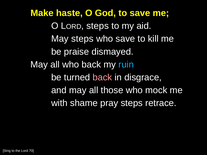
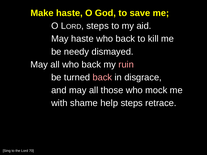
May steps: steps -> haste (82, 39)
save: save -> back (125, 39)
praise: praise -> needy (77, 52)
ruin colour: light blue -> pink (126, 65)
pray: pray -> help (109, 103)
